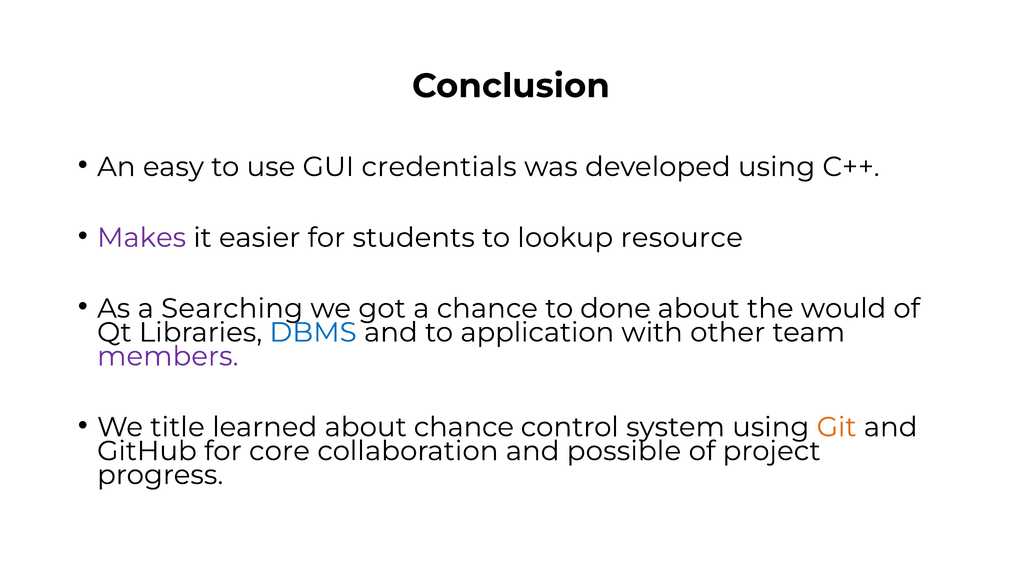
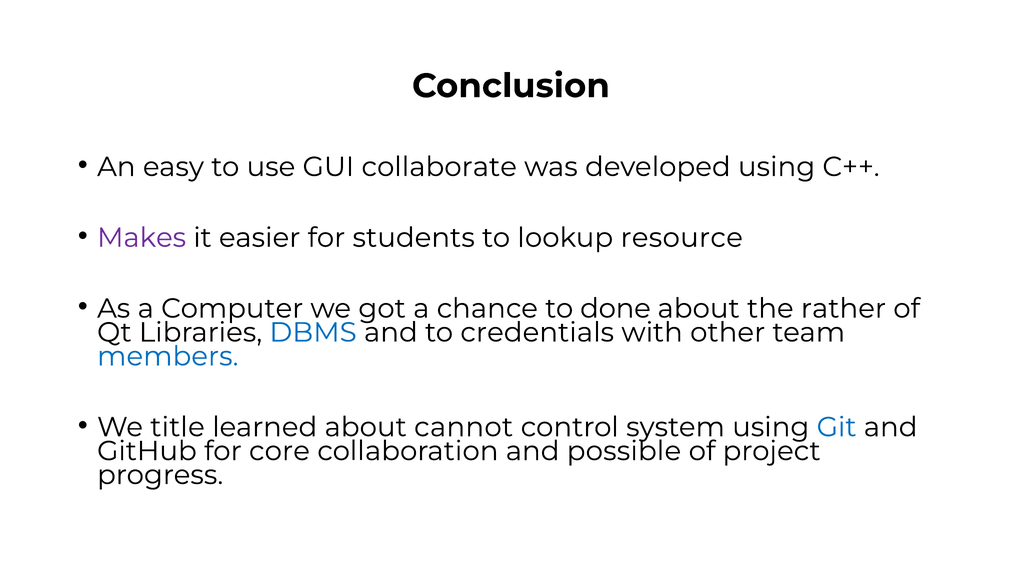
credentials: credentials -> collaborate (439, 167)
Searching: Searching -> Computer (232, 308)
would: would -> rather (843, 308)
application: application -> credentials (537, 332)
members colour: purple -> blue (168, 356)
about chance: chance -> cannot (464, 427)
Git colour: orange -> blue (837, 427)
